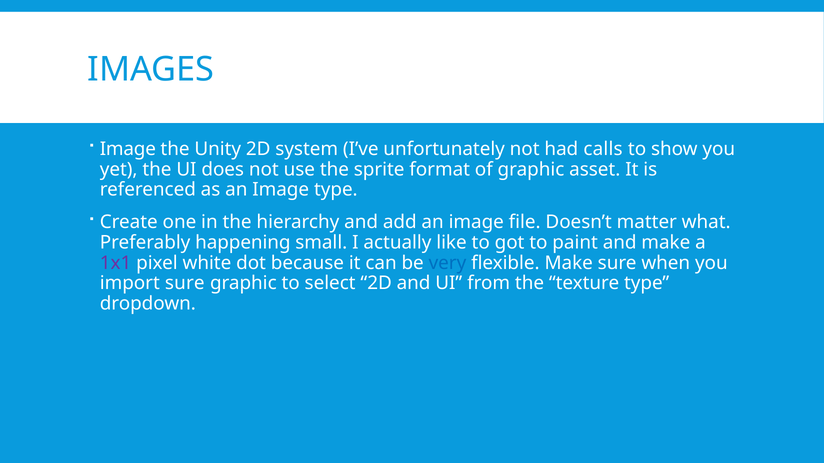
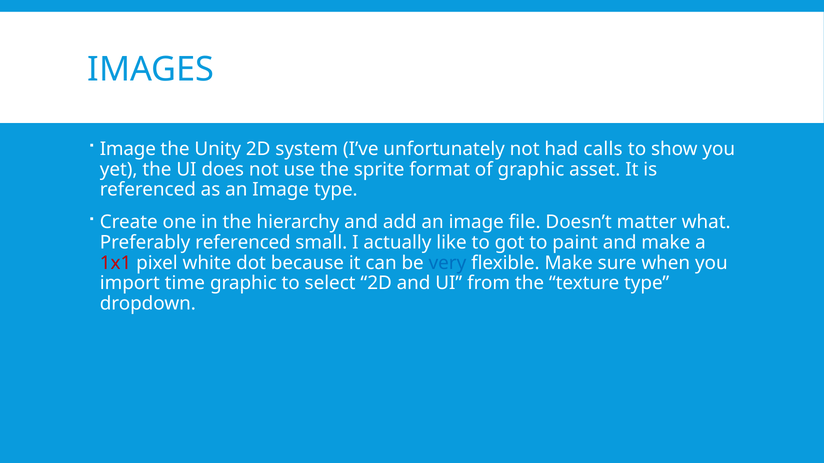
Preferably happening: happening -> referenced (243, 243)
1x1 colour: purple -> red (116, 263)
import sure: sure -> time (185, 283)
